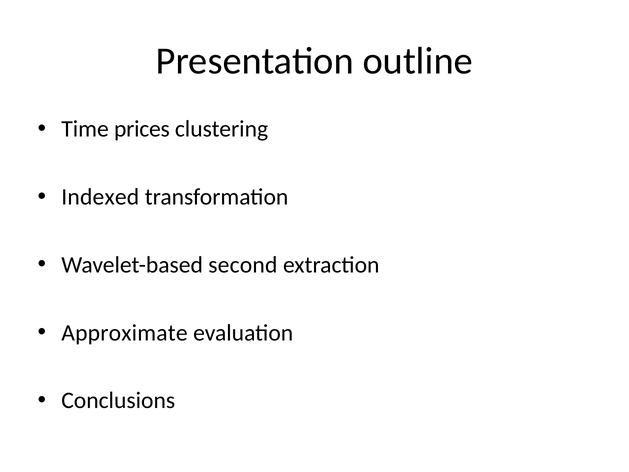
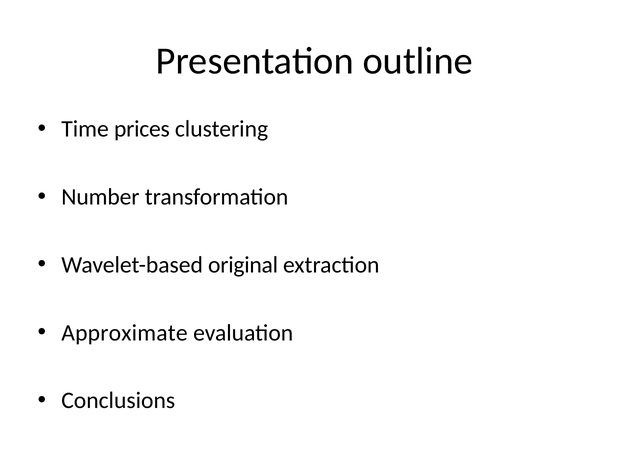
Indexed: Indexed -> Number (100, 197)
second: second -> original (243, 265)
